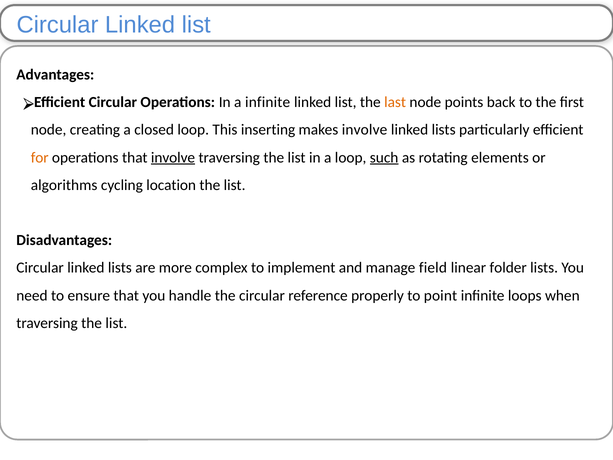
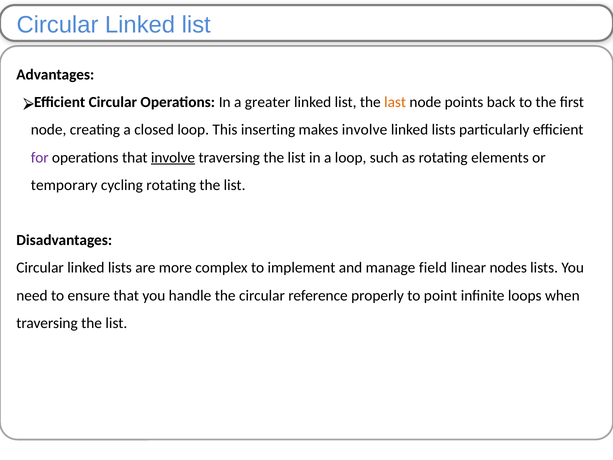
a infinite: infinite -> greater (268, 102)
for colour: orange -> purple (40, 157)
such underline: present -> none (384, 157)
algorithms: algorithms -> temporary (64, 185)
cycling location: location -> rotating (171, 185)
folder: folder -> nodes (508, 268)
